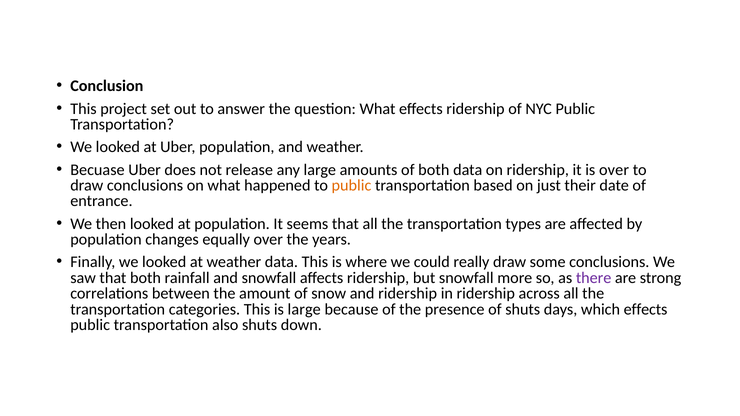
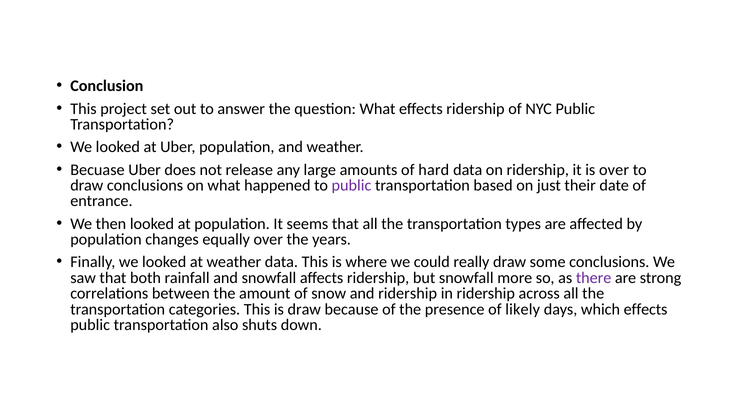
of both: both -> hard (434, 170)
public colour: orange -> purple (351, 186)
is large: large -> draw (304, 309)
of shuts: shuts -> likely (523, 309)
